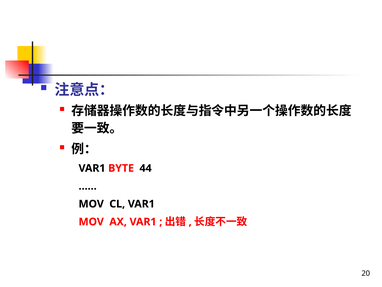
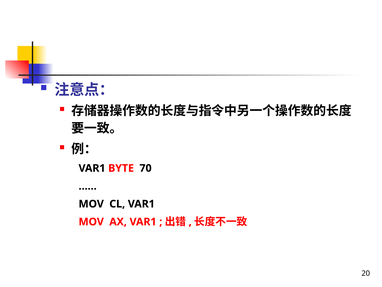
44: 44 -> 70 (146, 168)
